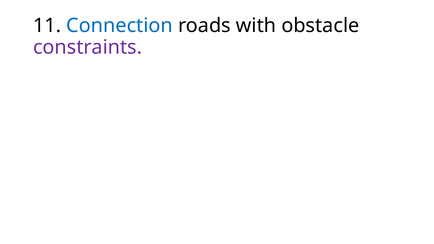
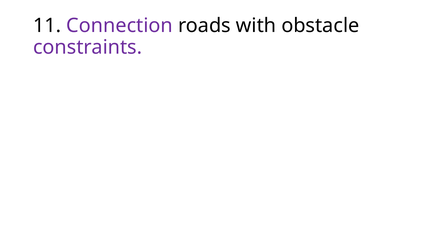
Connection colour: blue -> purple (120, 26)
